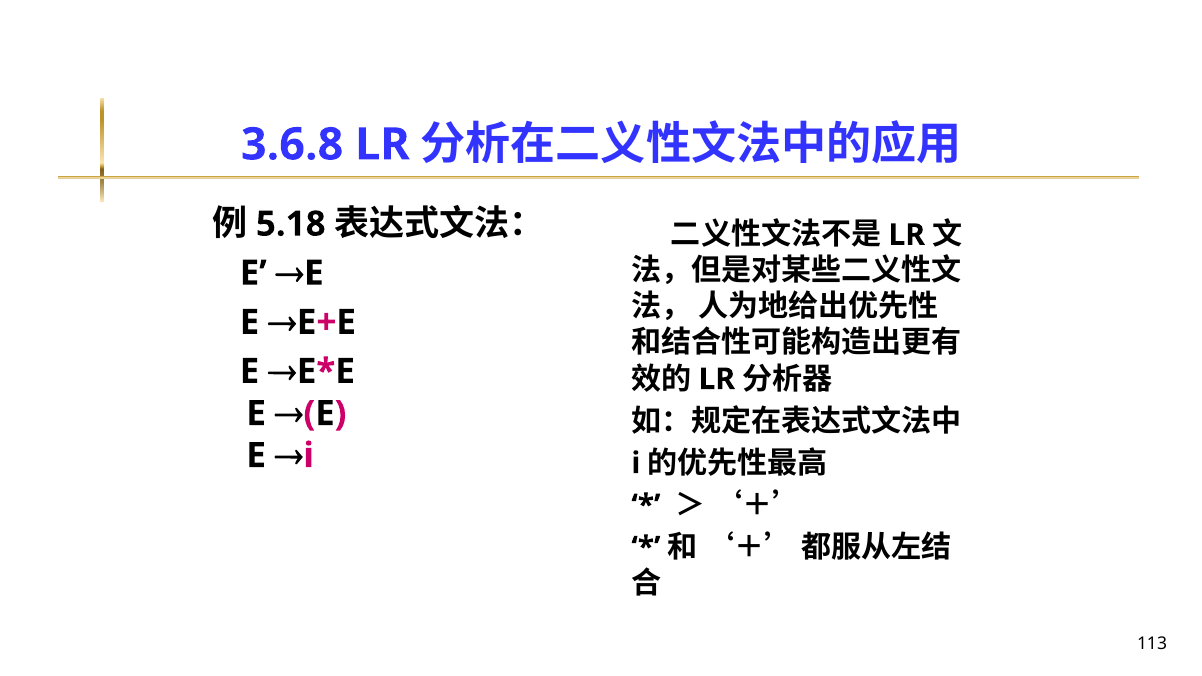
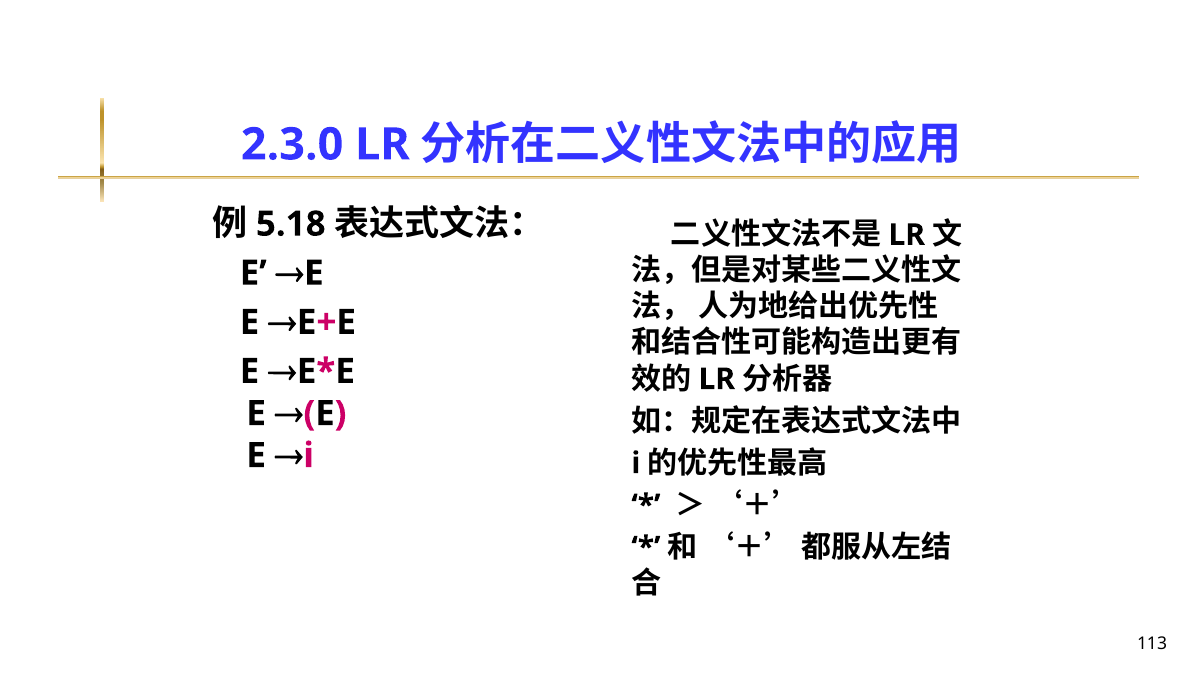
3.6.8: 3.6.8 -> 2.3.0 (292, 145)
